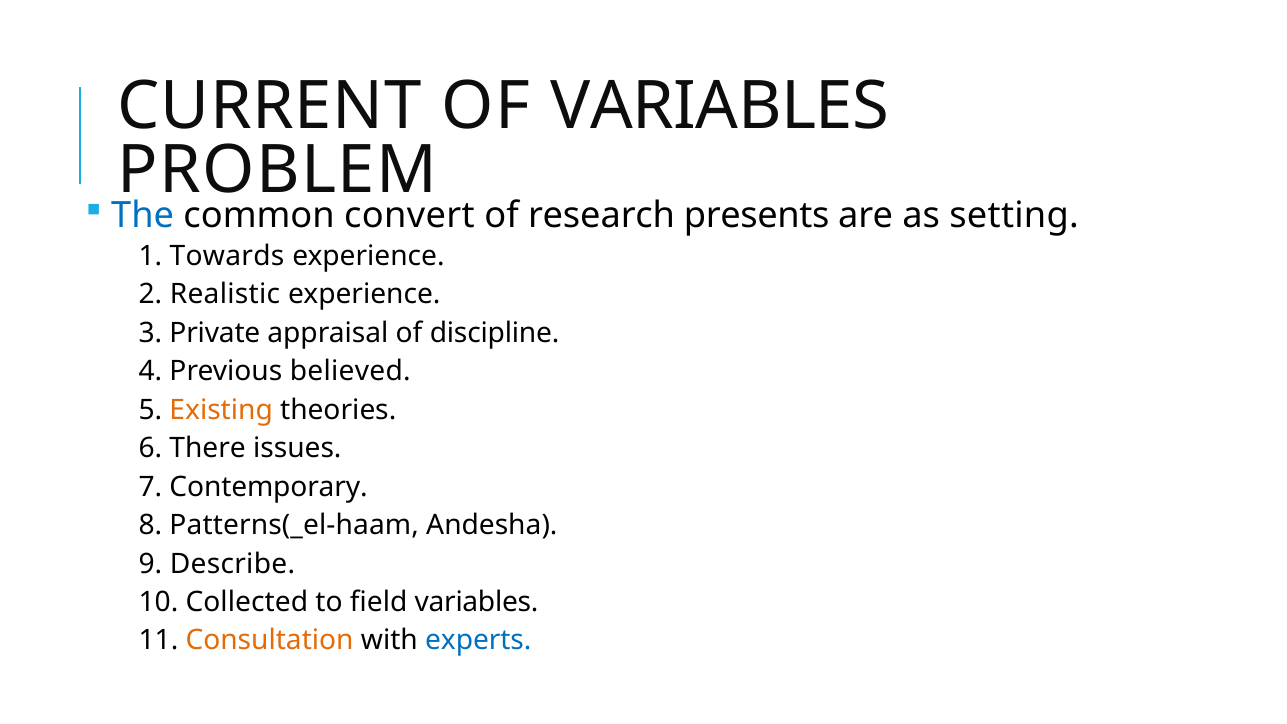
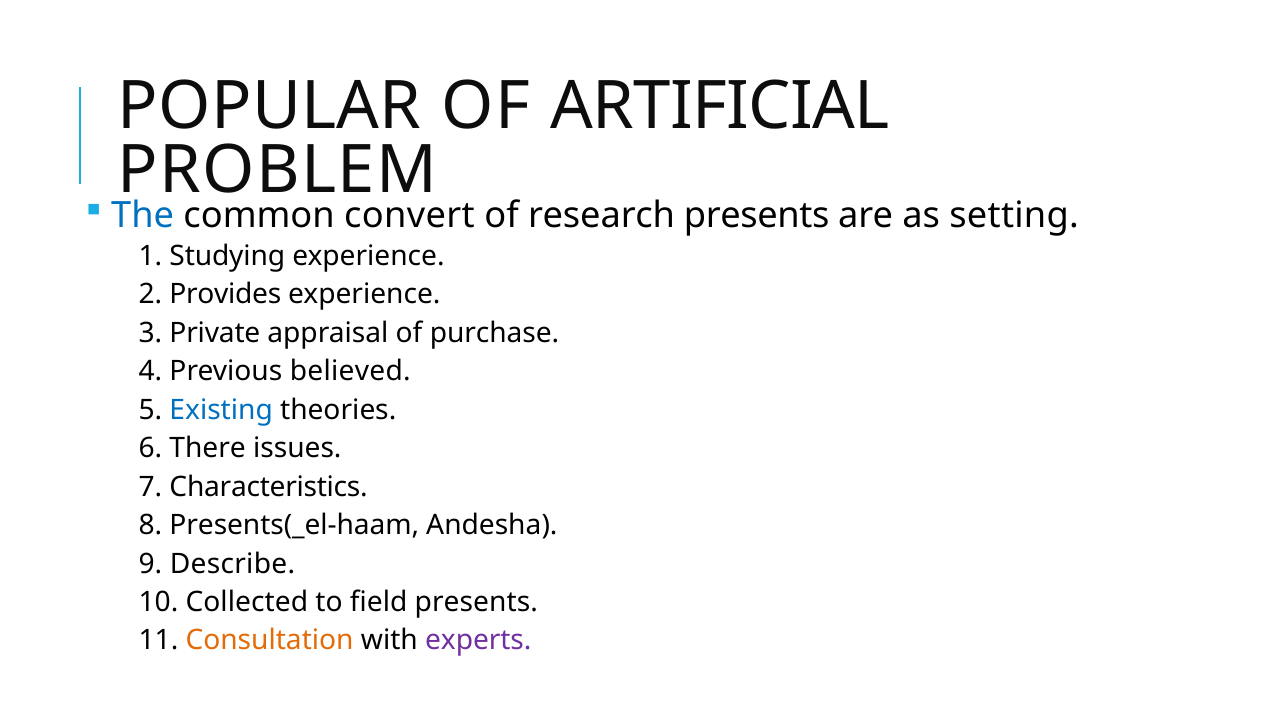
CURRENT: CURRENT -> POPULAR (270, 106)
OF VARIABLES: VARIABLES -> ARTIFICIAL (720, 106)
Towards: Towards -> Studying (227, 256)
Realistic: Realistic -> Provides (225, 294)
discipline: discipline -> purchase (495, 333)
Existing colour: orange -> blue (221, 410)
Contemporary: Contemporary -> Characteristics (269, 487)
Patterns(_el-haam: Patterns(_el-haam -> Presents(_el-haam (294, 525)
field variables: variables -> presents (476, 602)
experts colour: blue -> purple (478, 641)
